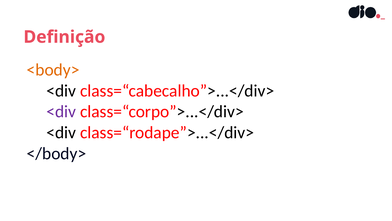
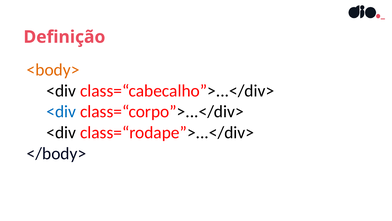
<div colour: purple -> blue (61, 111)
